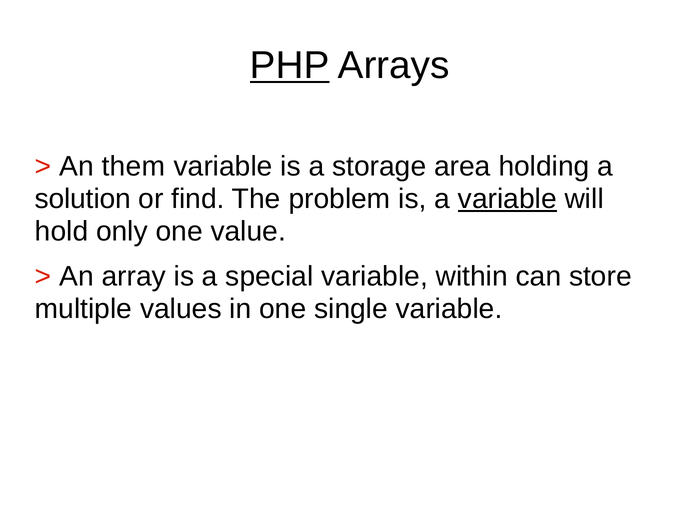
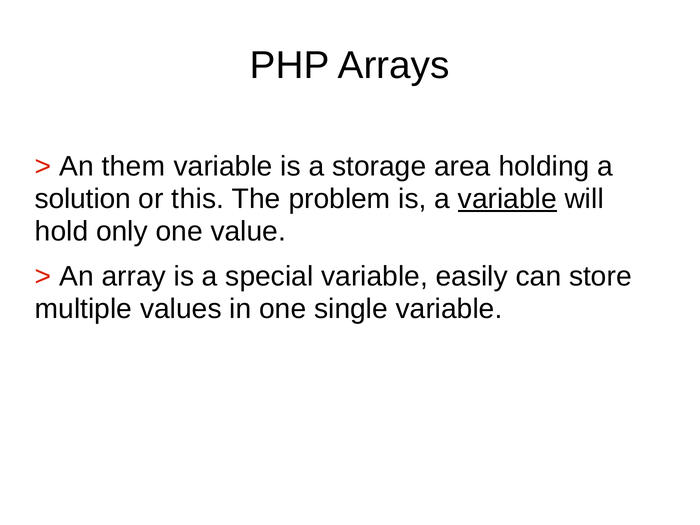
PHP underline: present -> none (290, 65)
find: find -> this (198, 199)
within: within -> easily (472, 276)
